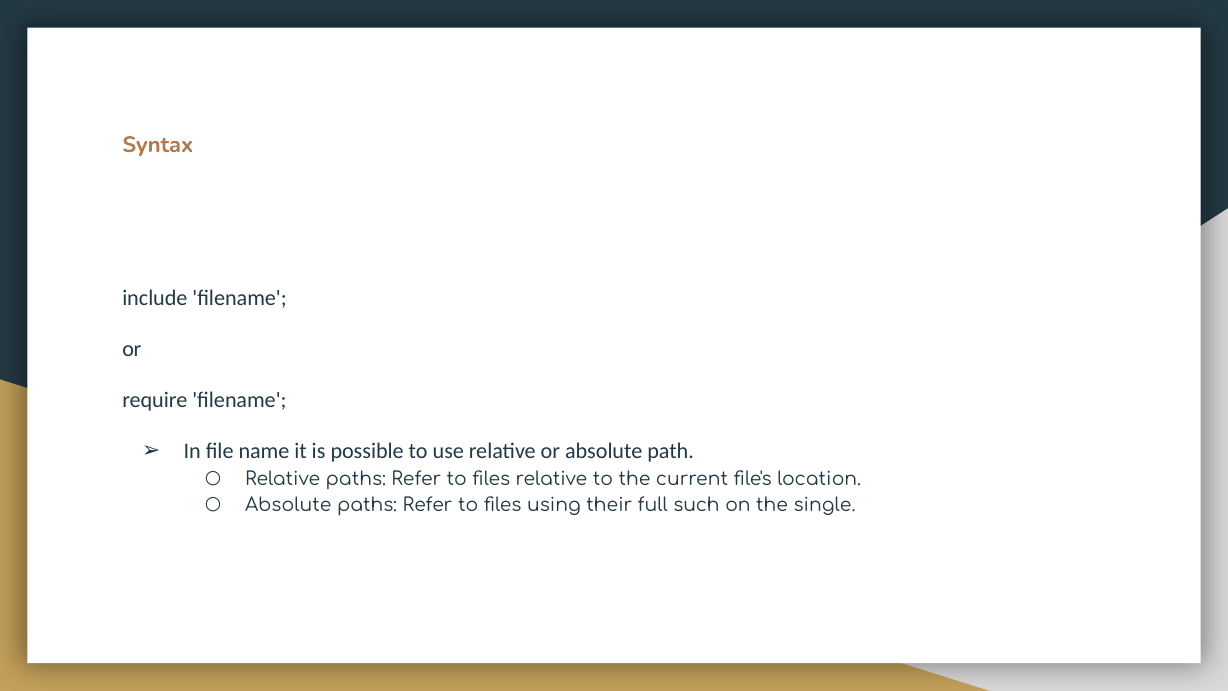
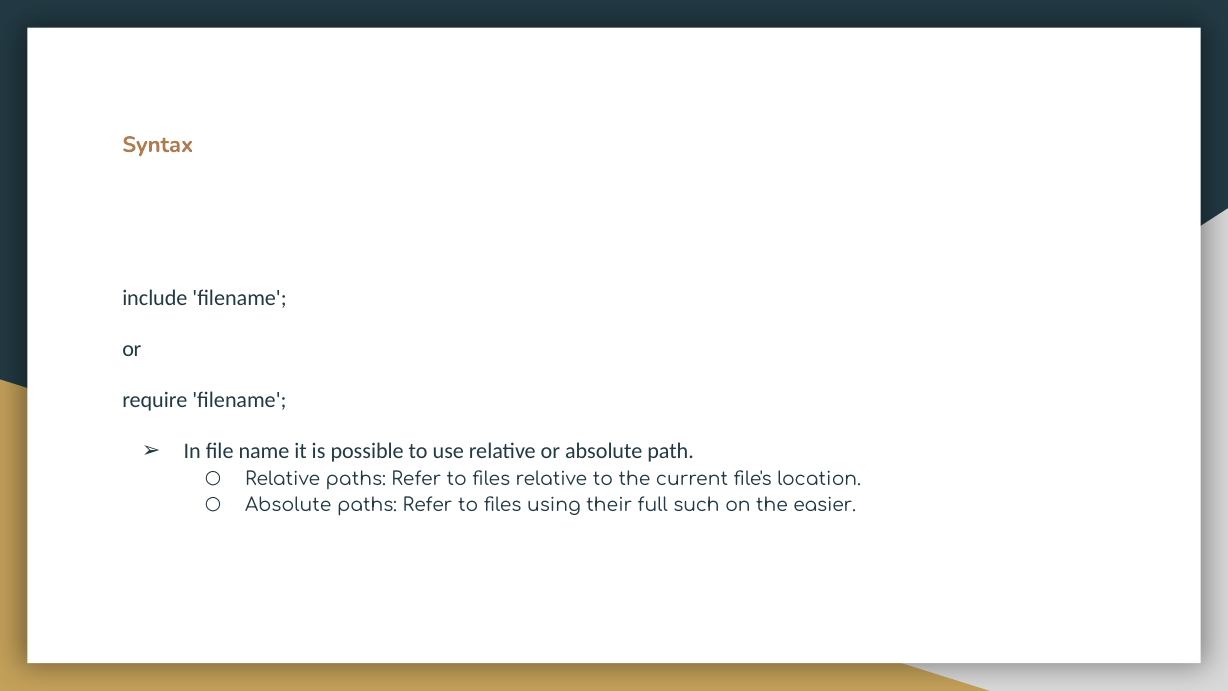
single: single -> easier (825, 505)
